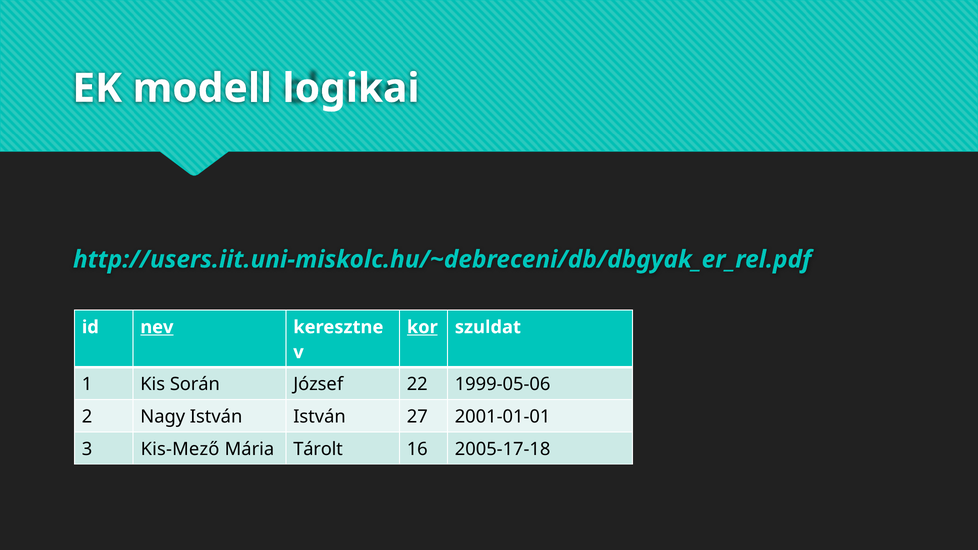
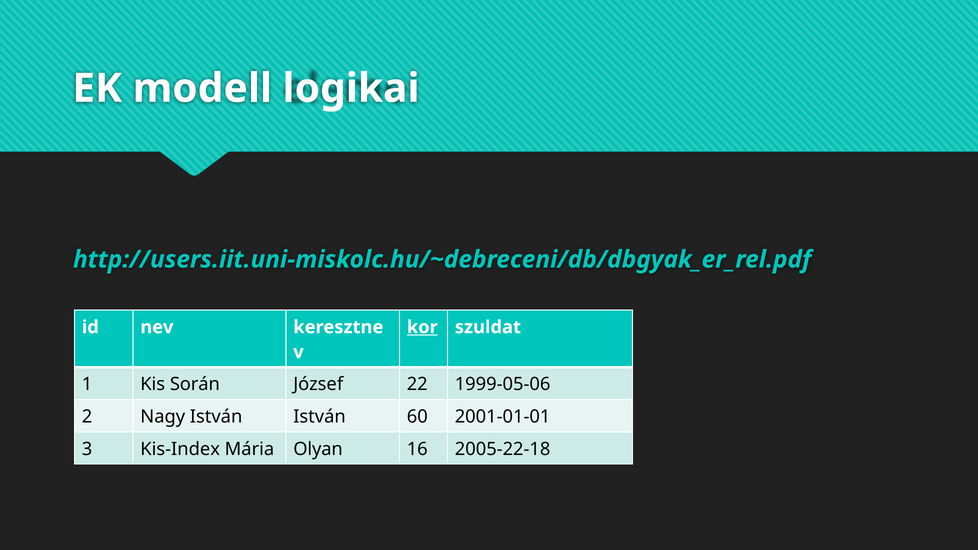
nev underline: present -> none (157, 327)
27: 27 -> 60 (417, 417)
Kis-Mező: Kis-Mező -> Kis-Index (180, 449)
Tárolt: Tárolt -> Olyan (318, 449)
2005-17-18: 2005-17-18 -> 2005-22-18 (503, 449)
